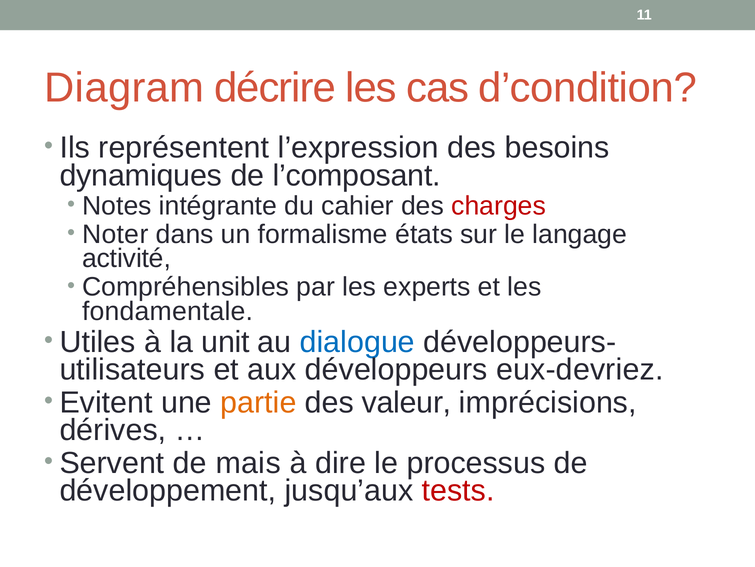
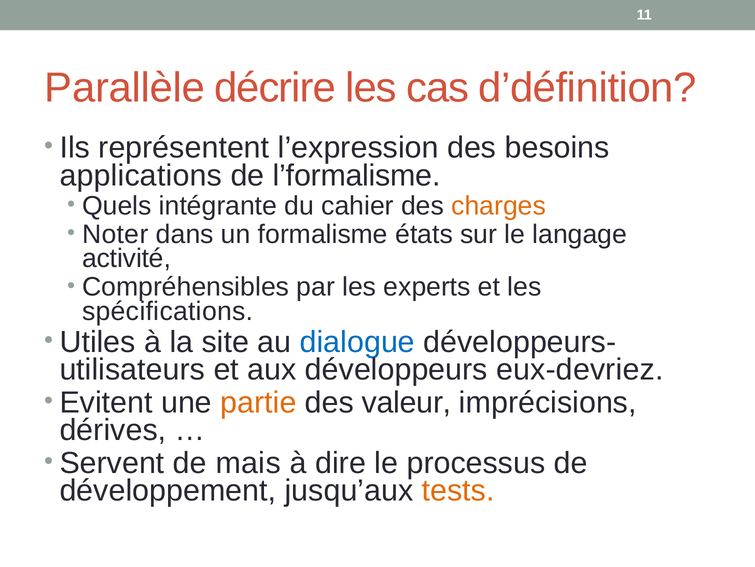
Diagram: Diagram -> Parallèle (125, 88)
d’condition: d’condition -> d’définition (588, 88)
dynamiques: dynamiques -> applications (141, 175)
l’composant: l’composant -> l’formalisme (357, 175)
Notes: Notes -> Quels (117, 206)
charges colour: red -> orange (499, 206)
fondamentale: fondamentale -> spécifications (168, 311)
unit: unit -> site (225, 342)
tests colour: red -> orange (458, 490)
